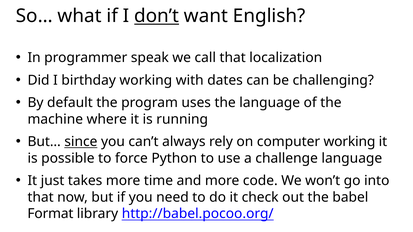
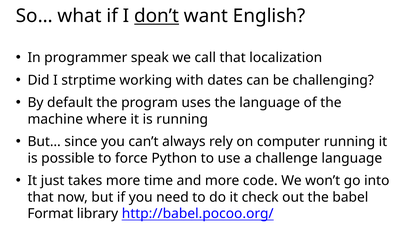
birthday: birthday -> strptime (89, 80)
since underline: present -> none (81, 142)
computer working: working -> running (349, 142)
